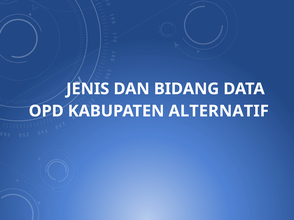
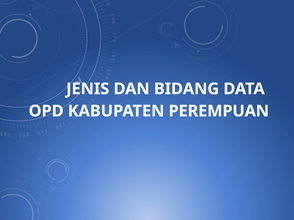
ALTERNATIF: ALTERNATIF -> PEREMPUAN (219, 111)
